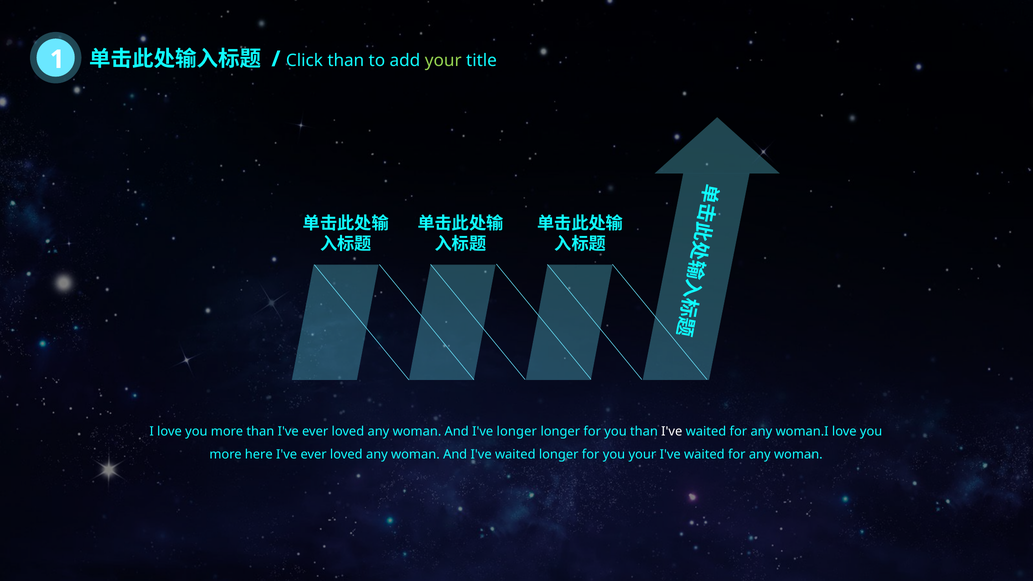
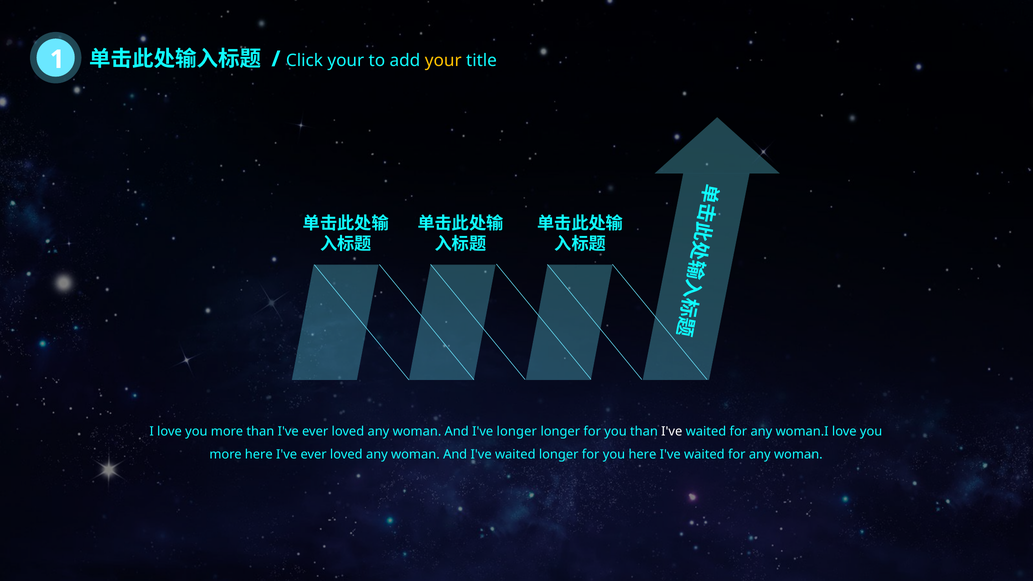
Click than: than -> your (346, 60)
your colour: light green -> yellow (443, 60)
you your: your -> here (642, 455)
